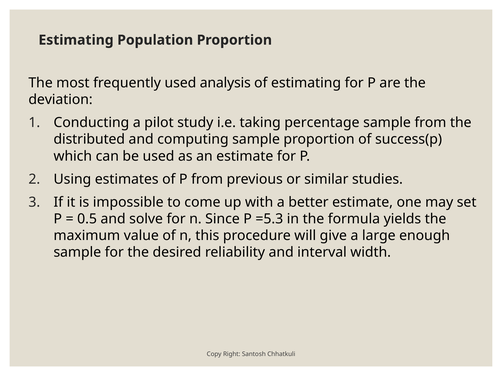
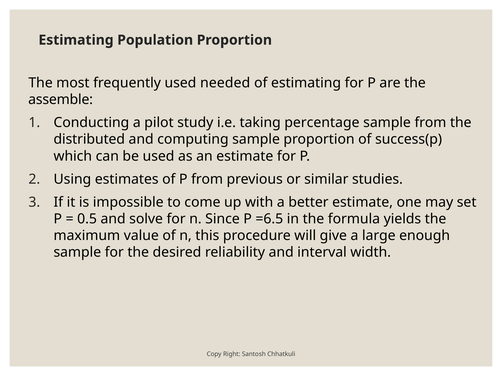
analysis: analysis -> needed (225, 83)
deviation: deviation -> assemble (61, 100)
=5.3: =5.3 -> =6.5 (269, 219)
